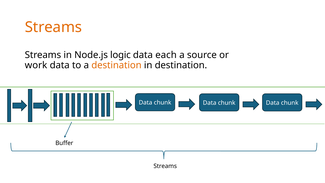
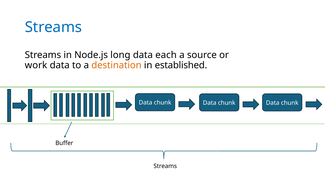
Streams colour: orange -> blue (53, 27)
logic: logic -> long (120, 55)
in destination: destination -> established (181, 65)
